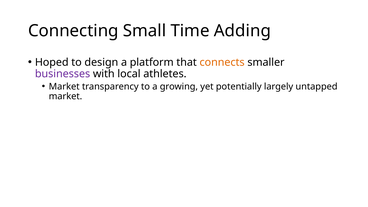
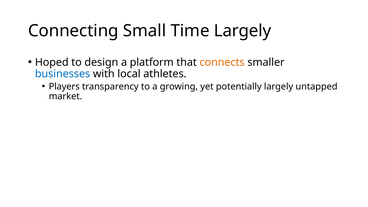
Time Adding: Adding -> Largely (243, 31)
businesses colour: purple -> blue (63, 74)
Market: Market -> Players (64, 86)
